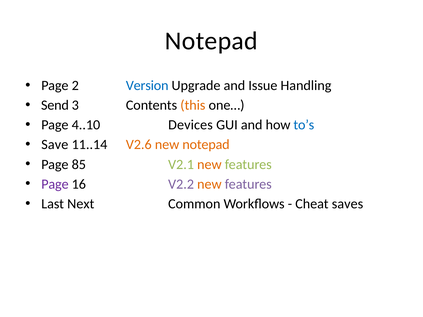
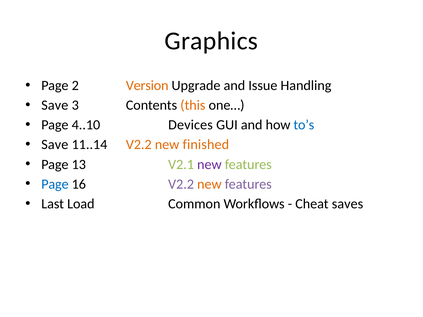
Notepad: Notepad -> Graphics (211, 41)
Version colour: blue -> orange (147, 86)
Send: Send -> Save (55, 105)
11..14 V2.6: V2.6 -> V2.2 (139, 145)
new notepad: notepad -> finished (206, 145)
85: 85 -> 13 (79, 165)
new colour: orange -> purple (209, 165)
Page colour: purple -> blue (55, 184)
Next: Next -> Load (81, 204)
